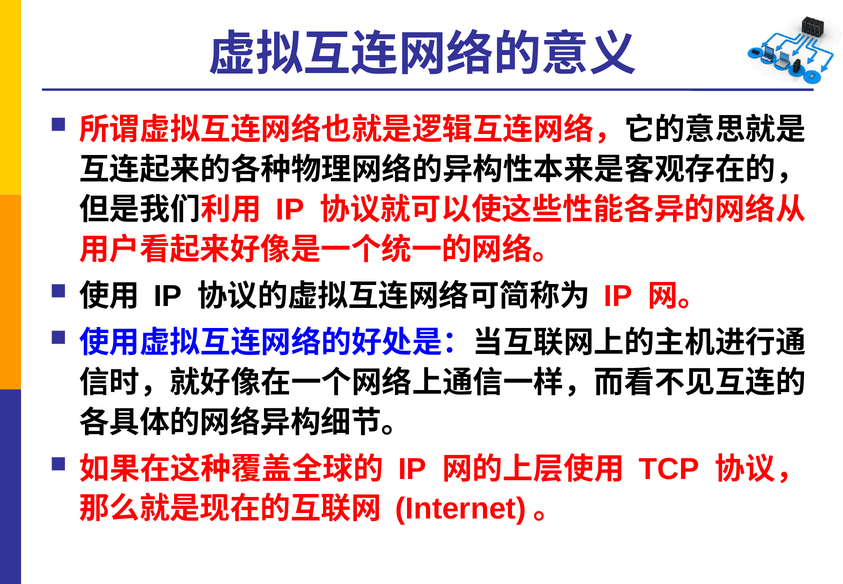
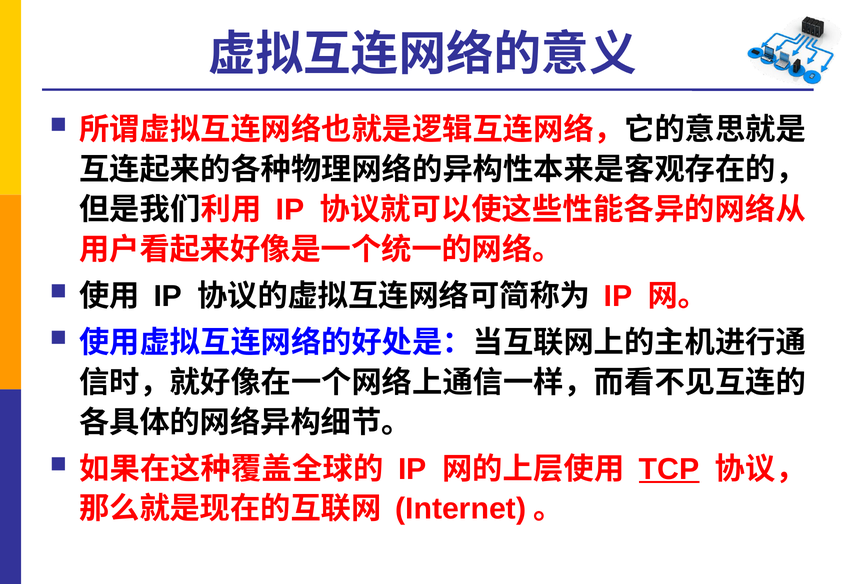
TCP underline: none -> present (669, 469)
